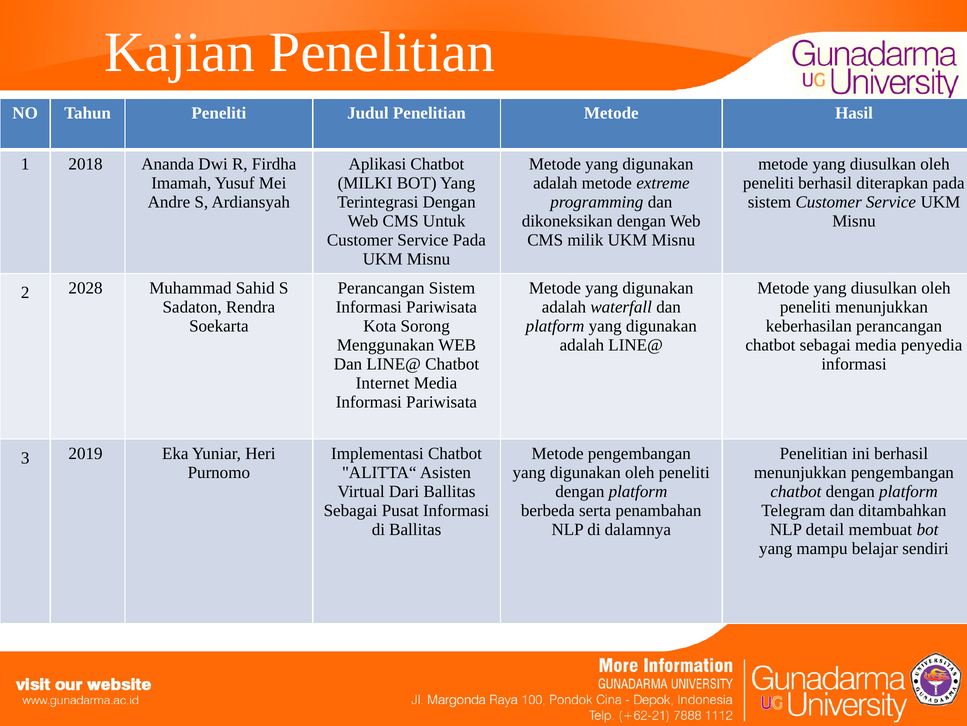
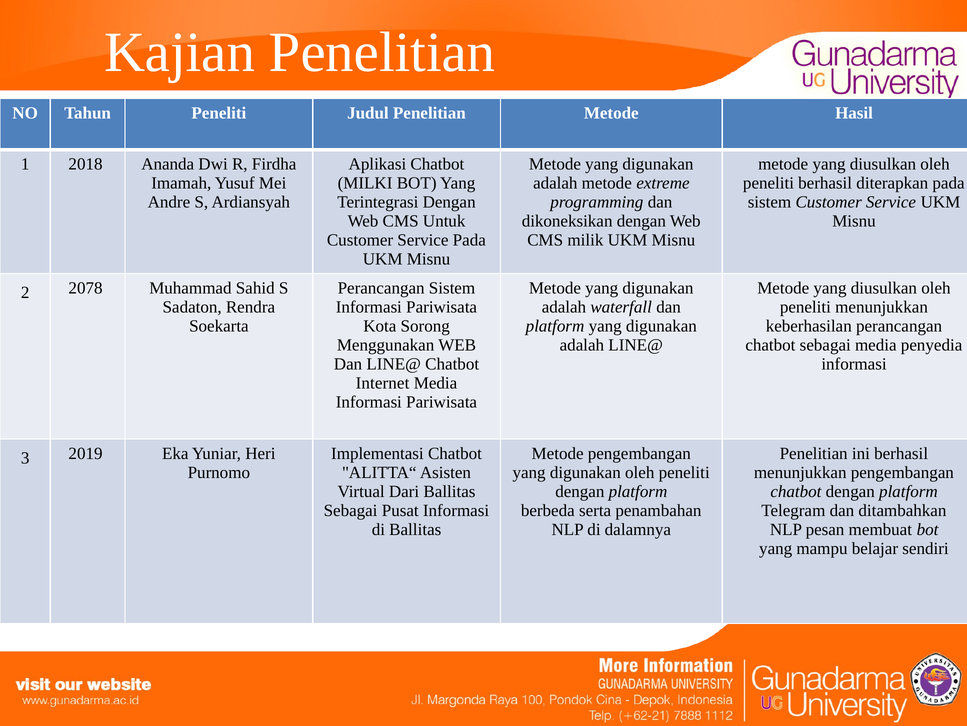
2028: 2028 -> 2078 (86, 288)
detail: detail -> pesan (825, 530)
